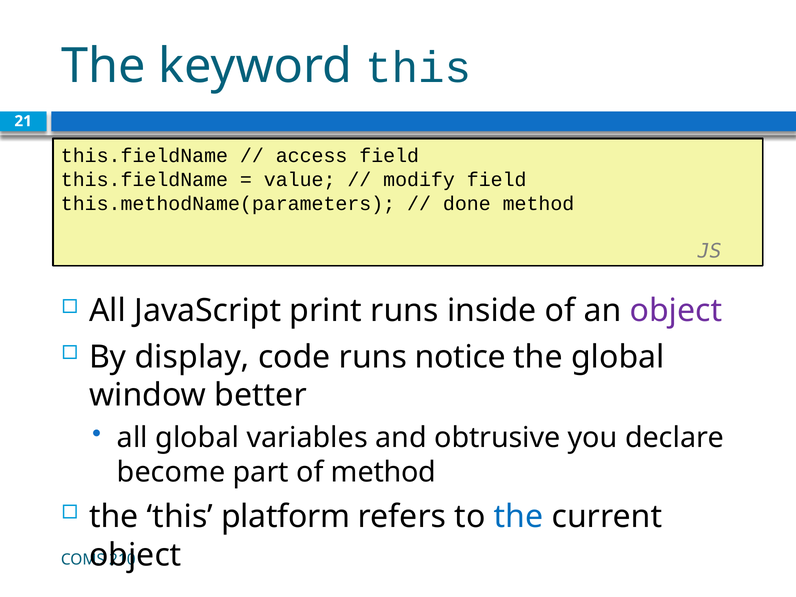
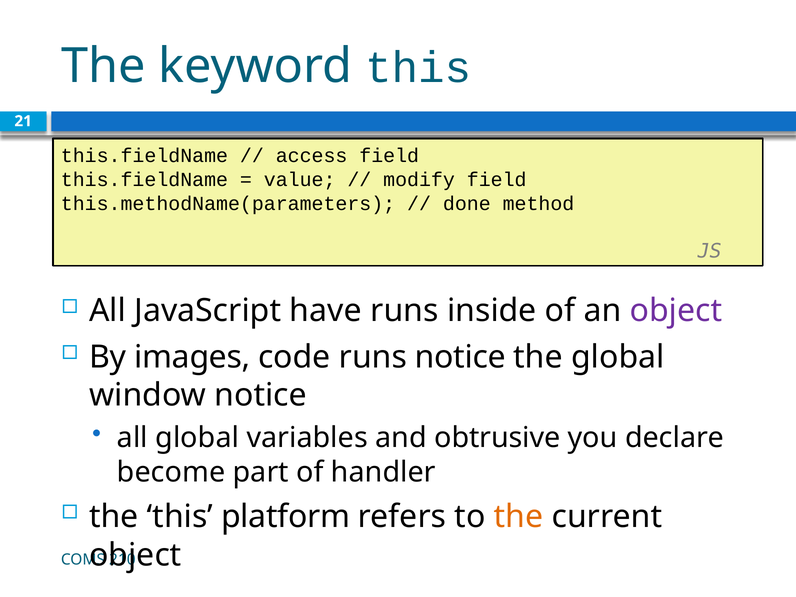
print: print -> have (326, 311)
display: display -> images (192, 357)
window better: better -> notice (261, 395)
of method: method -> handler (383, 472)
the colour: blue -> orange (518, 517)
